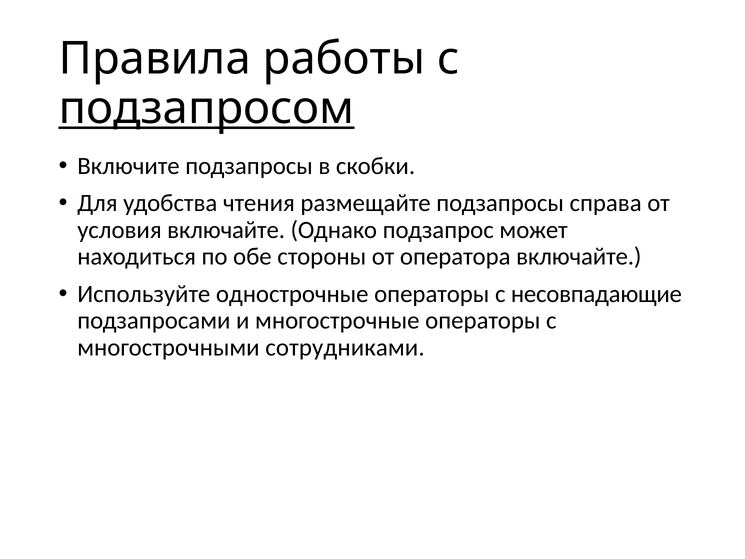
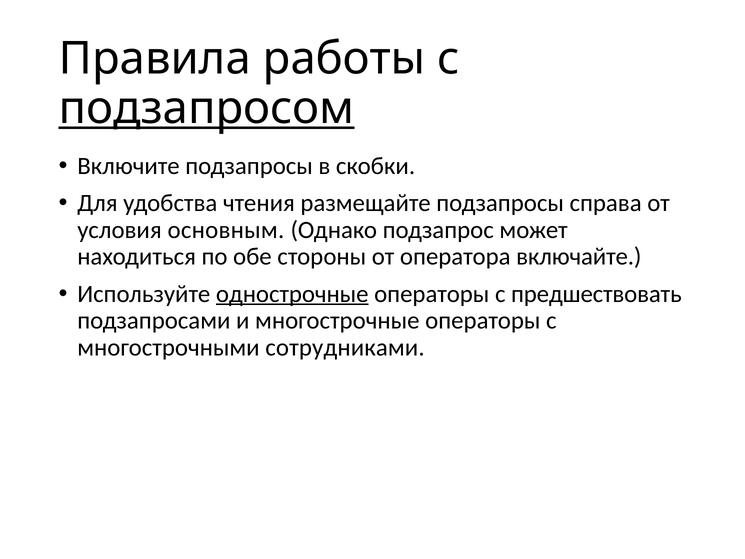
условия включайте: включайте -> основным (226, 230)
однострочные underline: none -> present (292, 294)
несовпадающие: несовпадающие -> предшествовать (596, 294)
